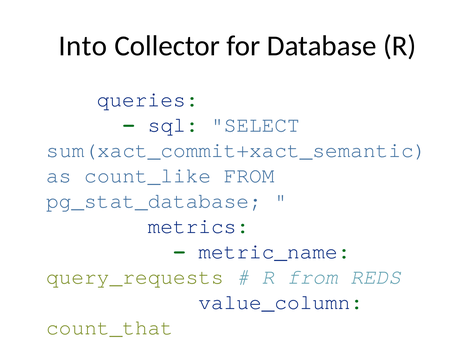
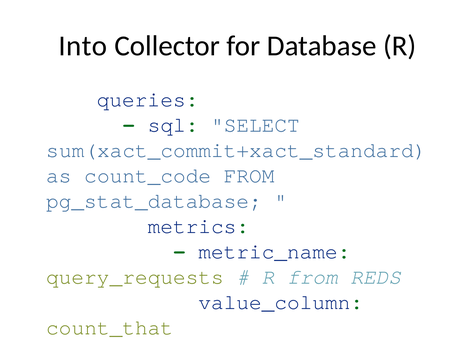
sum(xact_commit+xact_semantic: sum(xact_commit+xact_semantic -> sum(xact_commit+xact_standard (236, 150)
count_like: count_like -> count_code (148, 176)
